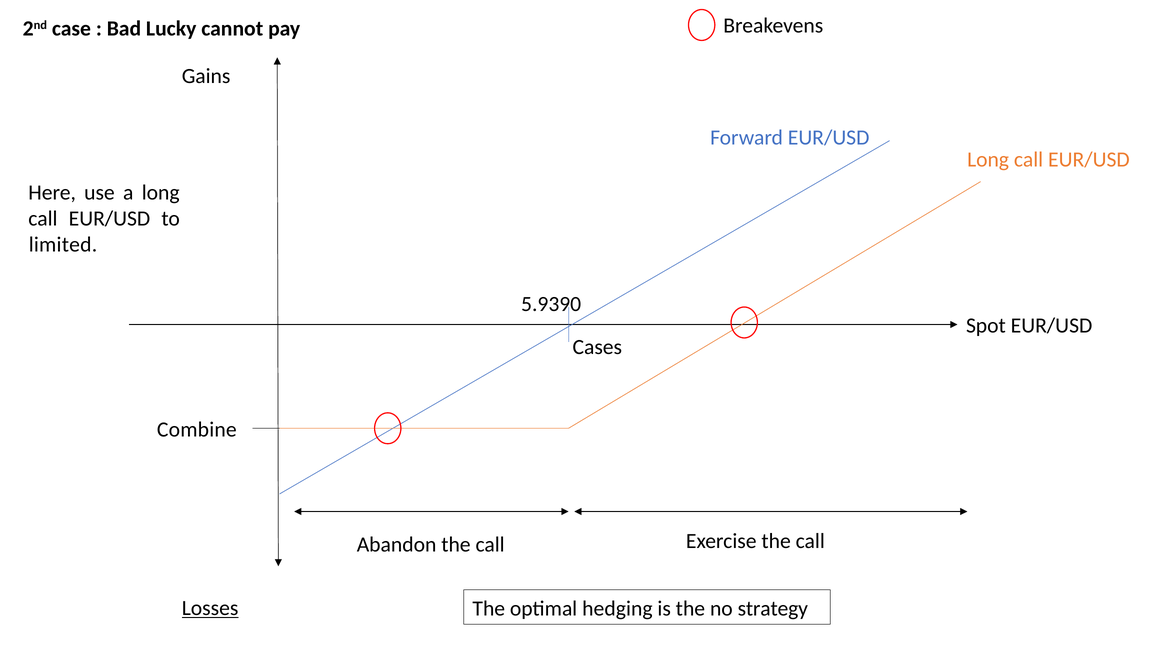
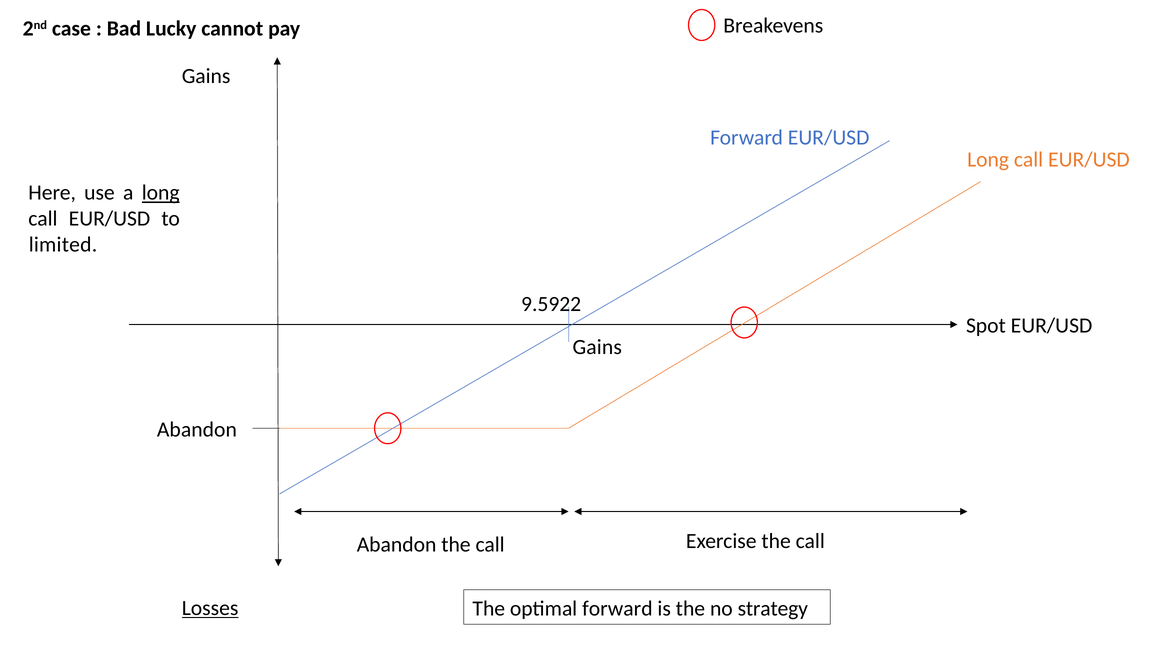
long underline: none -> present (161, 193)
5.9390: 5.9390 -> 9.5922 (551, 304)
Cases: Cases -> Gains (597, 347)
Combine: Combine -> Abandon (197, 430)
optimal hedging: hedging -> forward (617, 608)
